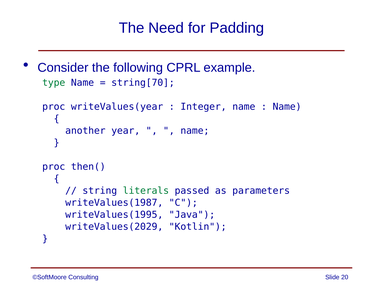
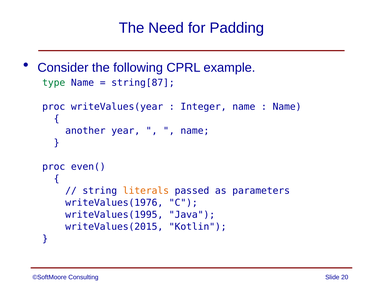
string[70: string[70 -> string[87 (143, 83)
then(: then( -> even( (88, 167)
literals colour: green -> orange (146, 191)
writeValues(1987: writeValues(1987 -> writeValues(1976 (114, 203)
writeValues(2029: writeValues(2029 -> writeValues(2015 (114, 227)
